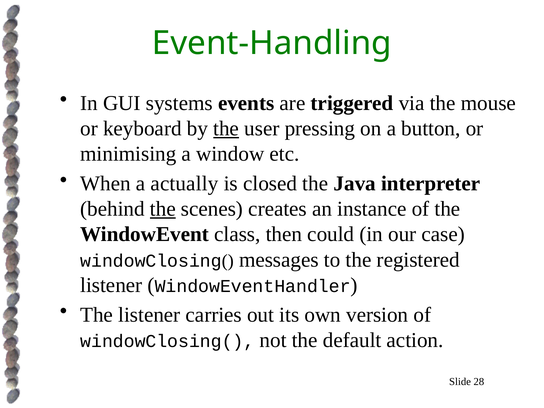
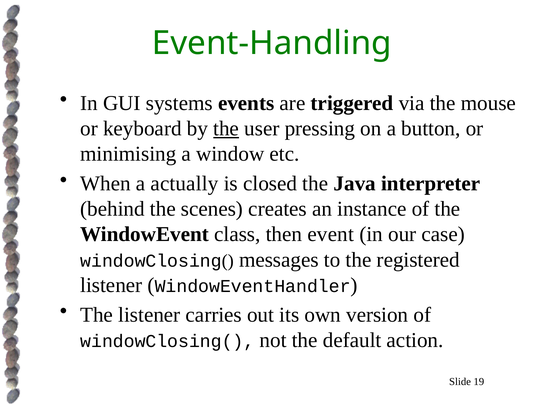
the underline: present -> none (163, 209)
could: could -> event (331, 234)
28: 28 -> 19 (479, 382)
